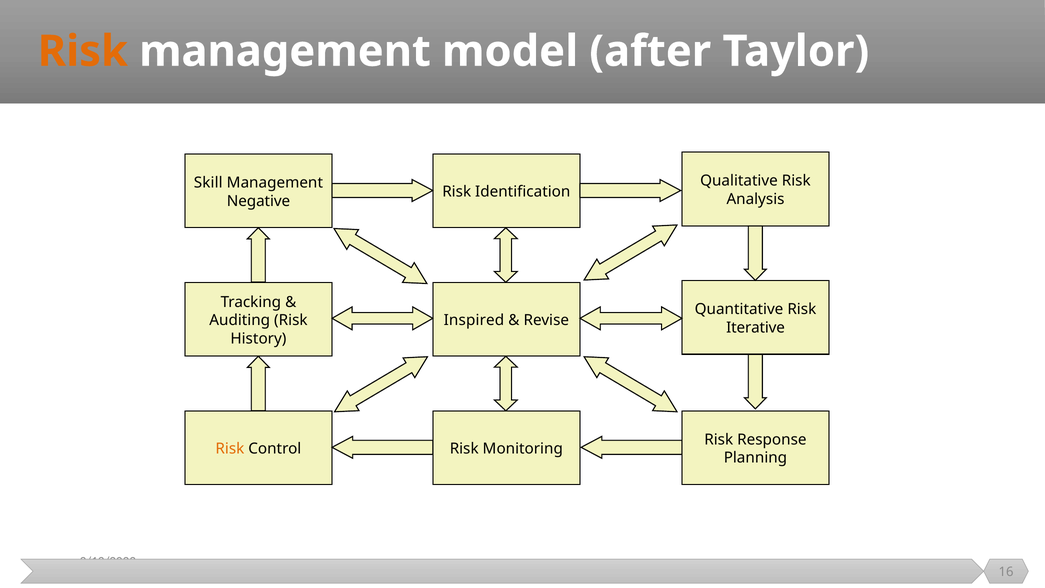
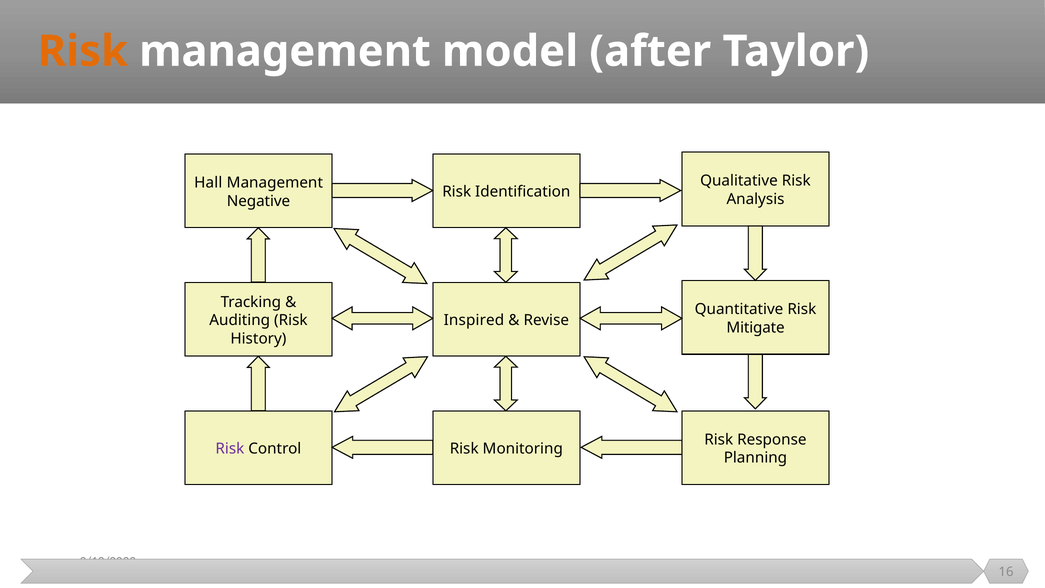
Skill: Skill -> Hall (208, 183)
Iterative: Iterative -> Mitigate (756, 327)
Risk colour: orange -> purple (230, 449)
